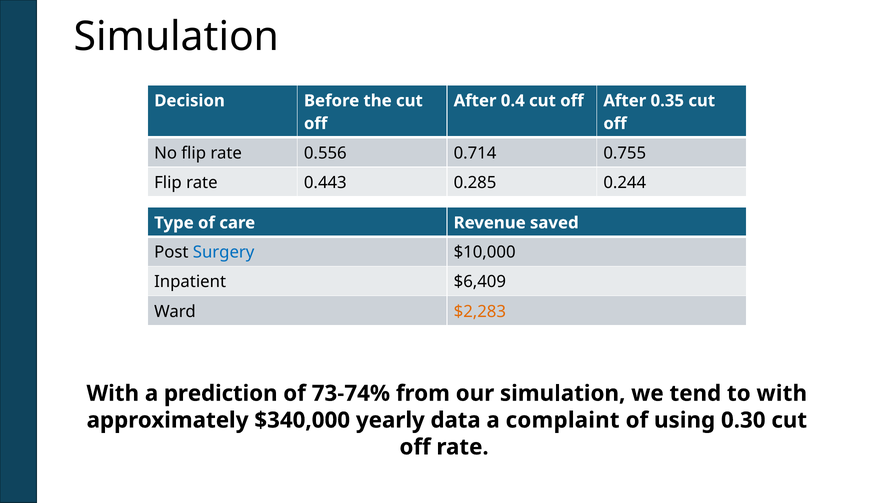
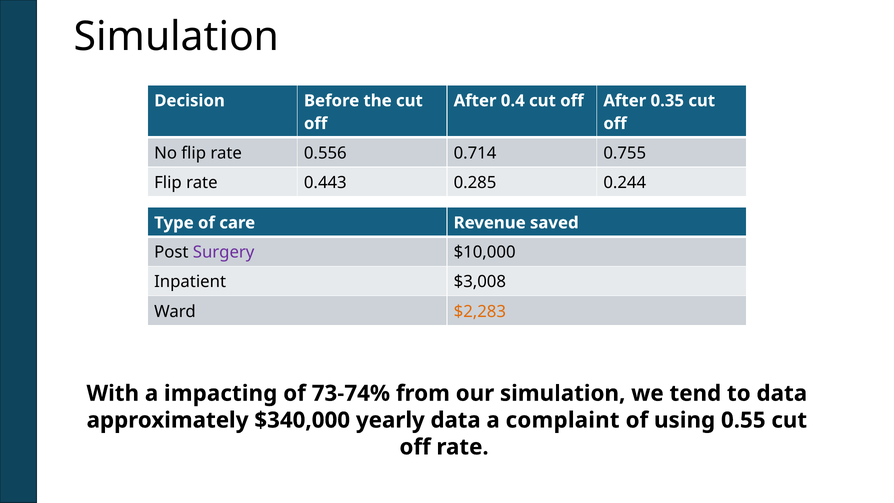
Surgery colour: blue -> purple (224, 252)
$6,409: $6,409 -> $3,008 (480, 282)
prediction: prediction -> impacting (221, 393)
to with: with -> data (782, 393)
0.30: 0.30 -> 0.55 (743, 420)
